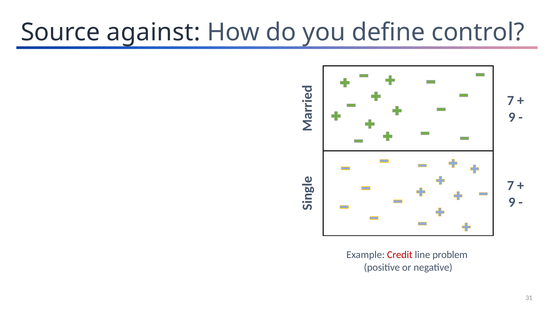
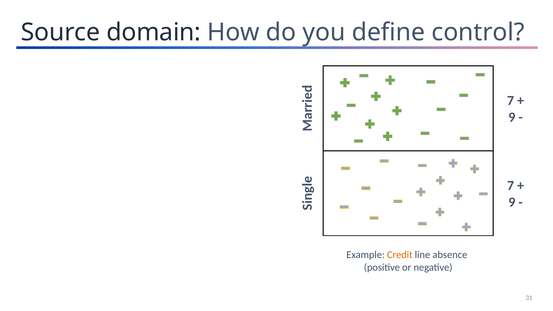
against: against -> domain (154, 32)
Credit colour: red -> orange (400, 255)
problem: problem -> absence (450, 255)
